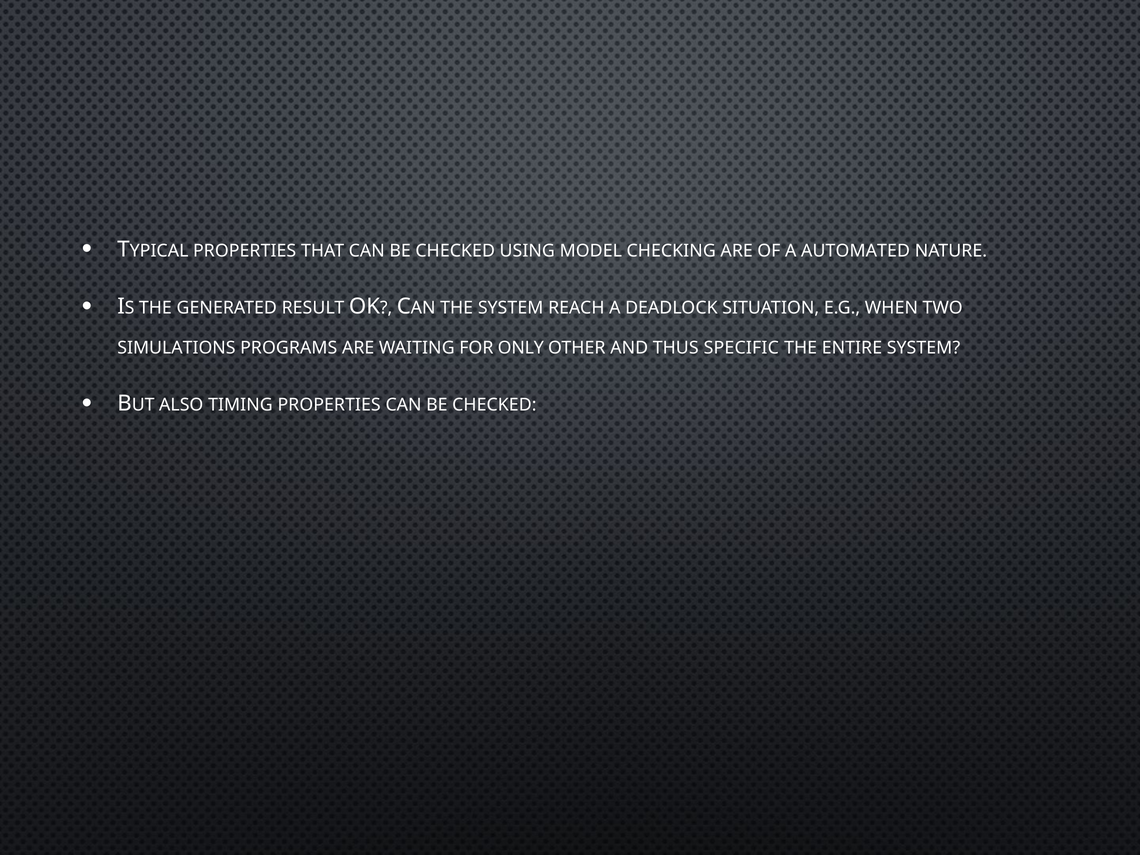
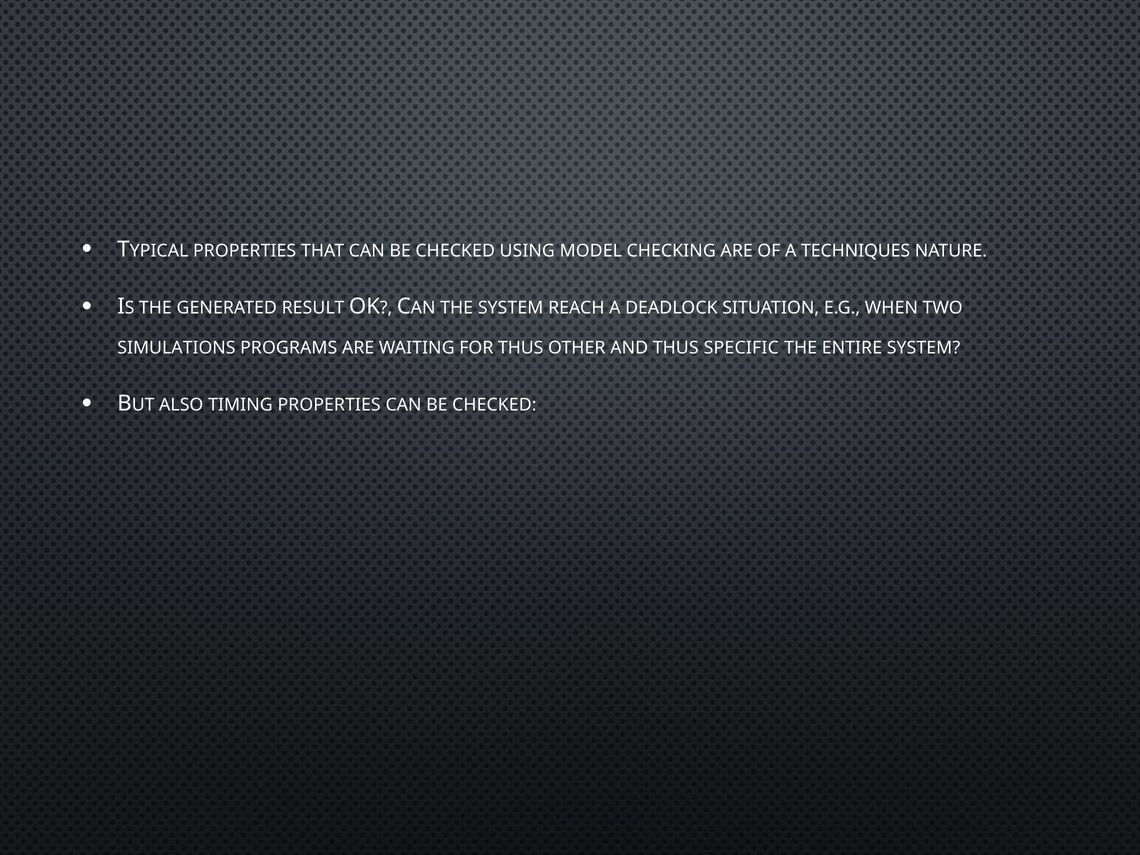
AUTOMATED: AUTOMATED -> TECHNIQUES (856, 251)
FOR ONLY: ONLY -> THUS (521, 348)
